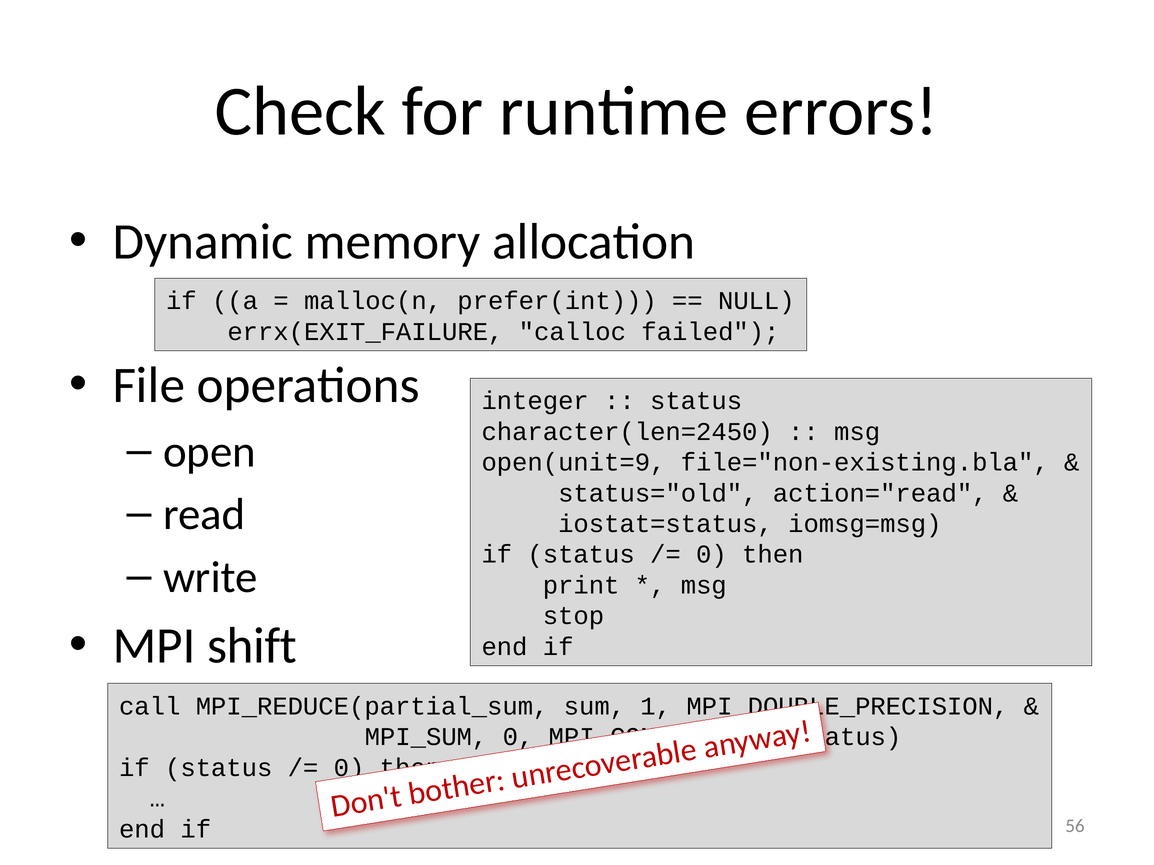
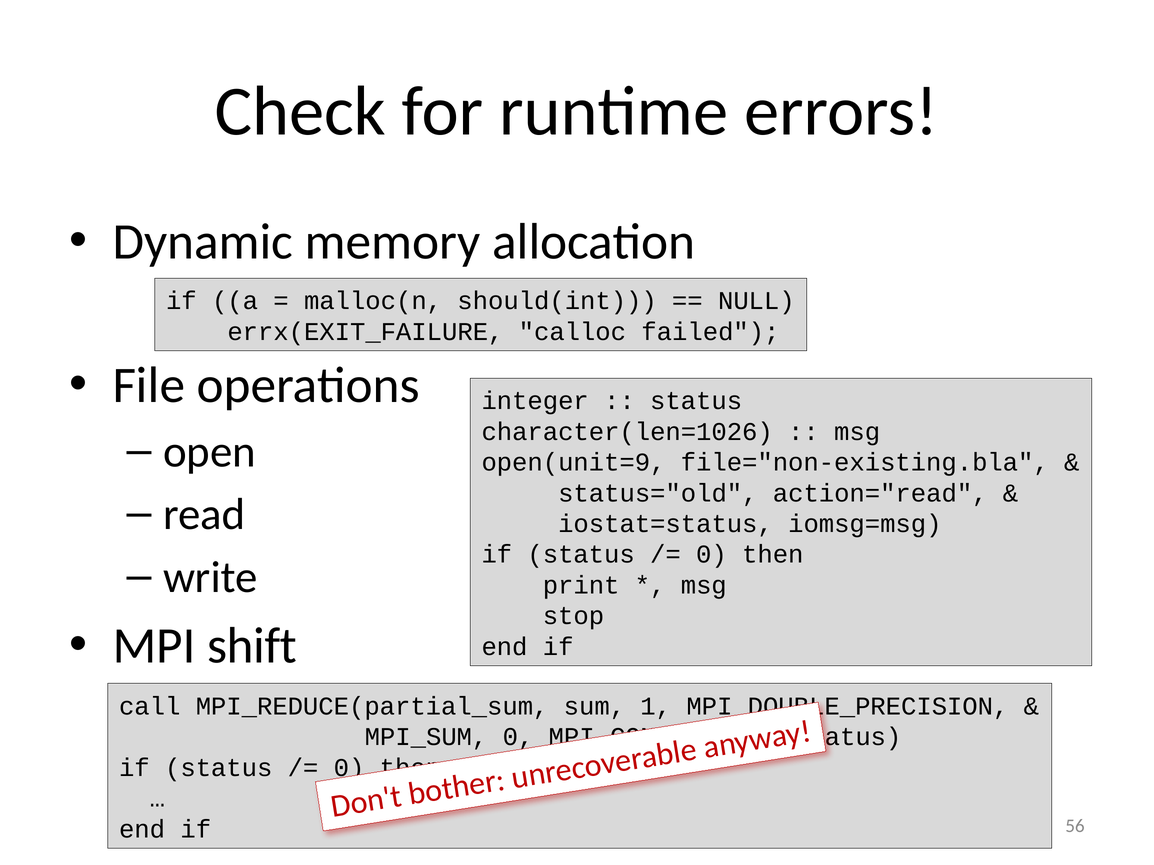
prefer(int: prefer(int -> should(int (557, 301)
character(len=2450: character(len=2450 -> character(len=1026 (627, 432)
